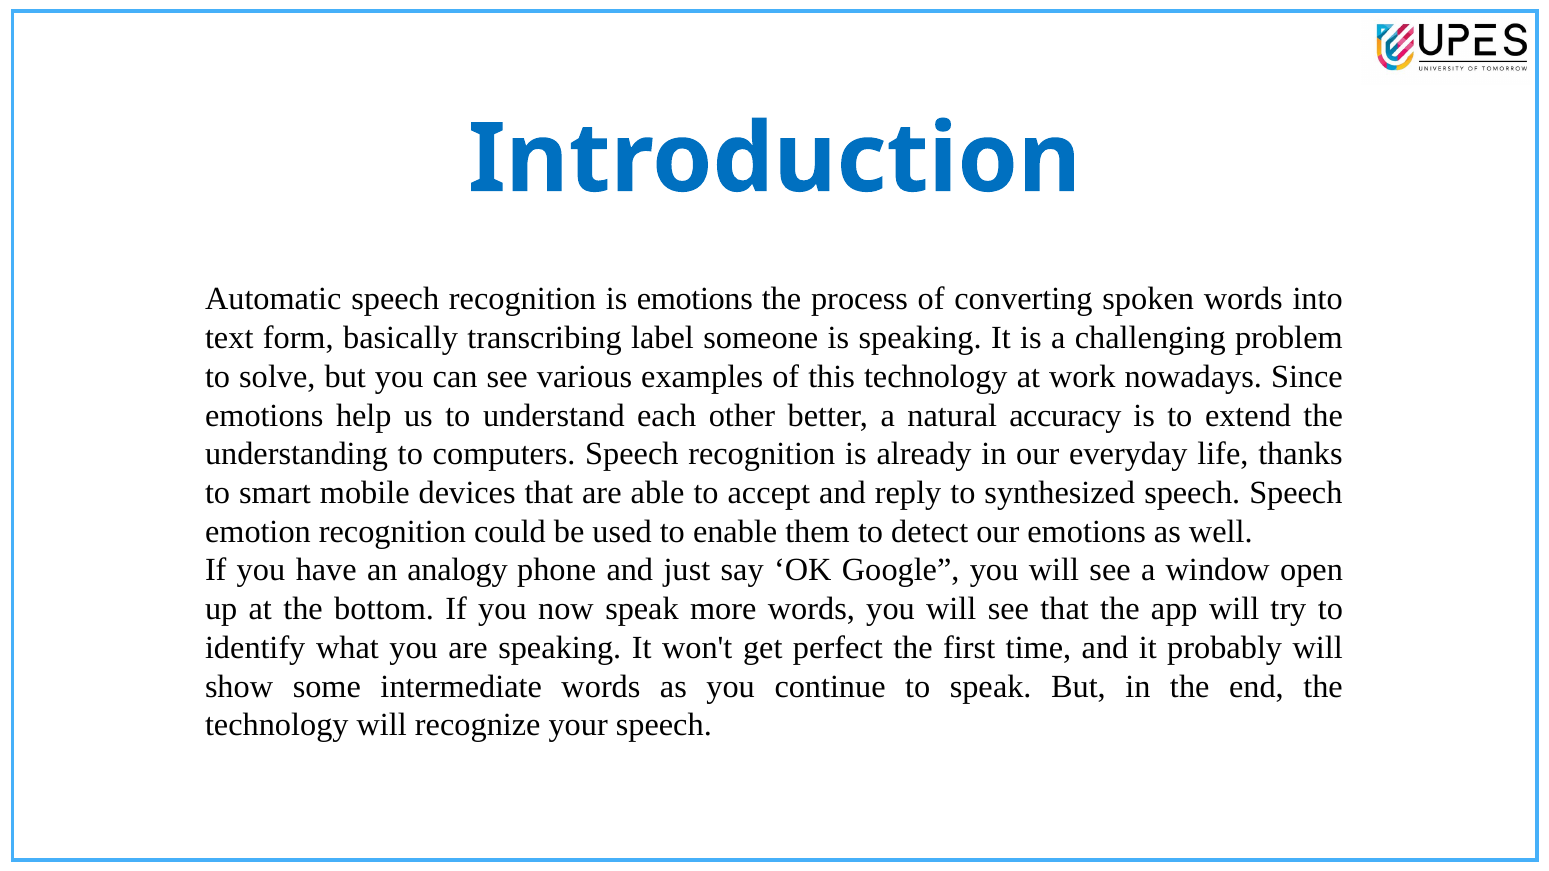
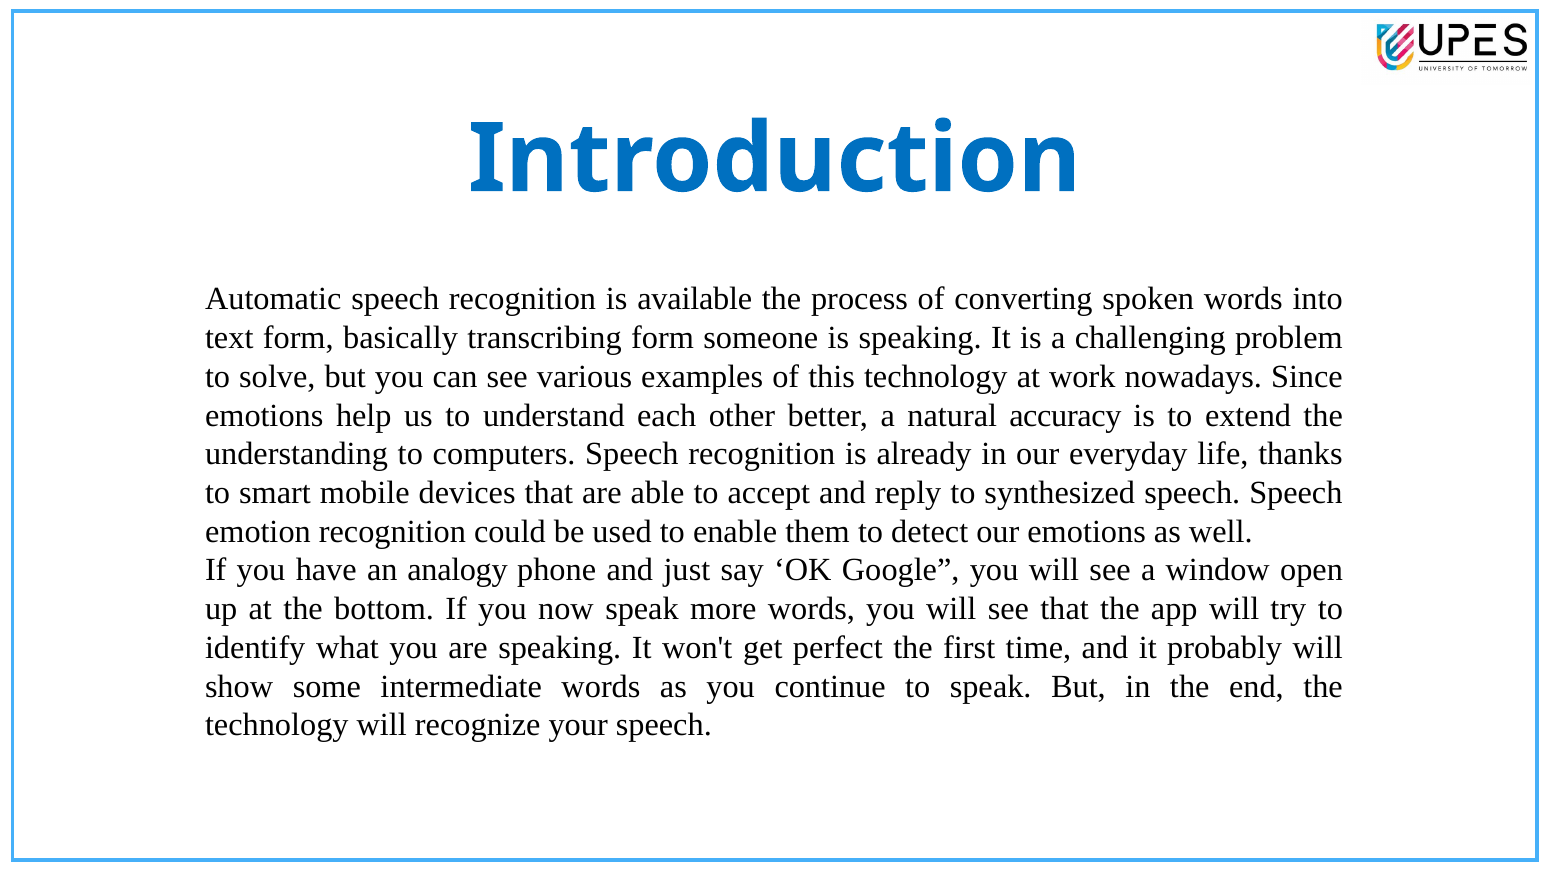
is emotions: emotions -> available (695, 299)
transcribing label: label -> form (662, 338)
